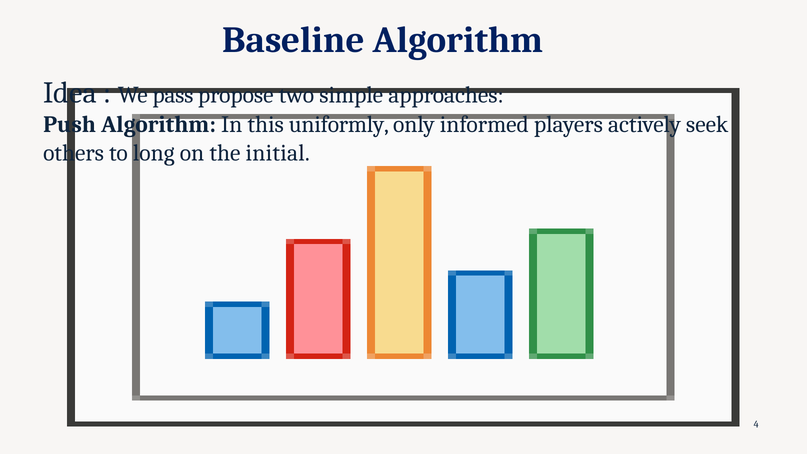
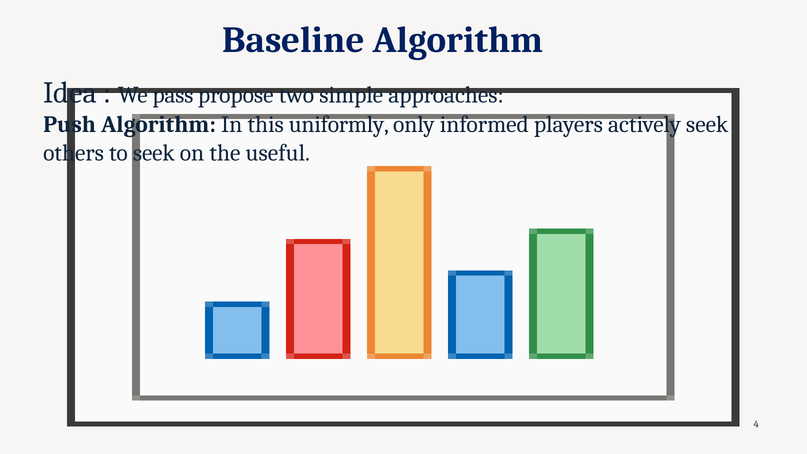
to long: long -> seek (154, 153)
initial: initial -> useful (278, 153)
